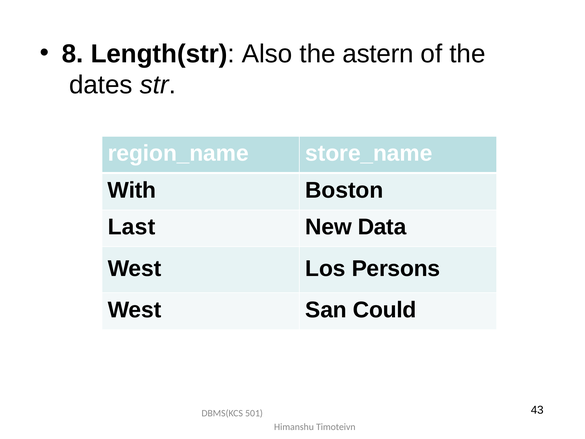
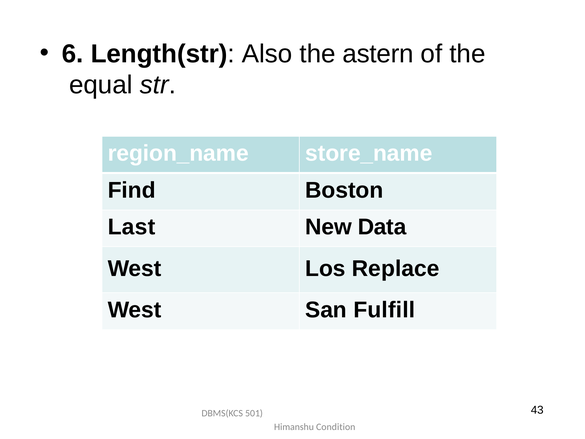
8: 8 -> 6 (73, 54)
dates: dates -> equal (101, 85)
With: With -> Find (132, 190)
Persons: Persons -> Replace (396, 268)
Could: Could -> Fulfill (384, 310)
Timoteivn: Timoteivn -> Condition (336, 427)
